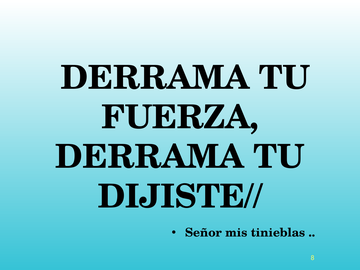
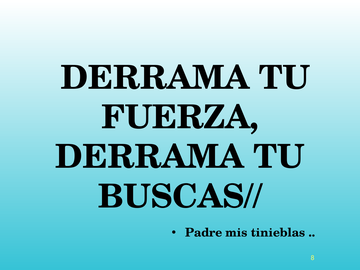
DIJISTE//: DIJISTE// -> BUSCAS// (180, 197)
Señor: Señor -> Padre (204, 233)
